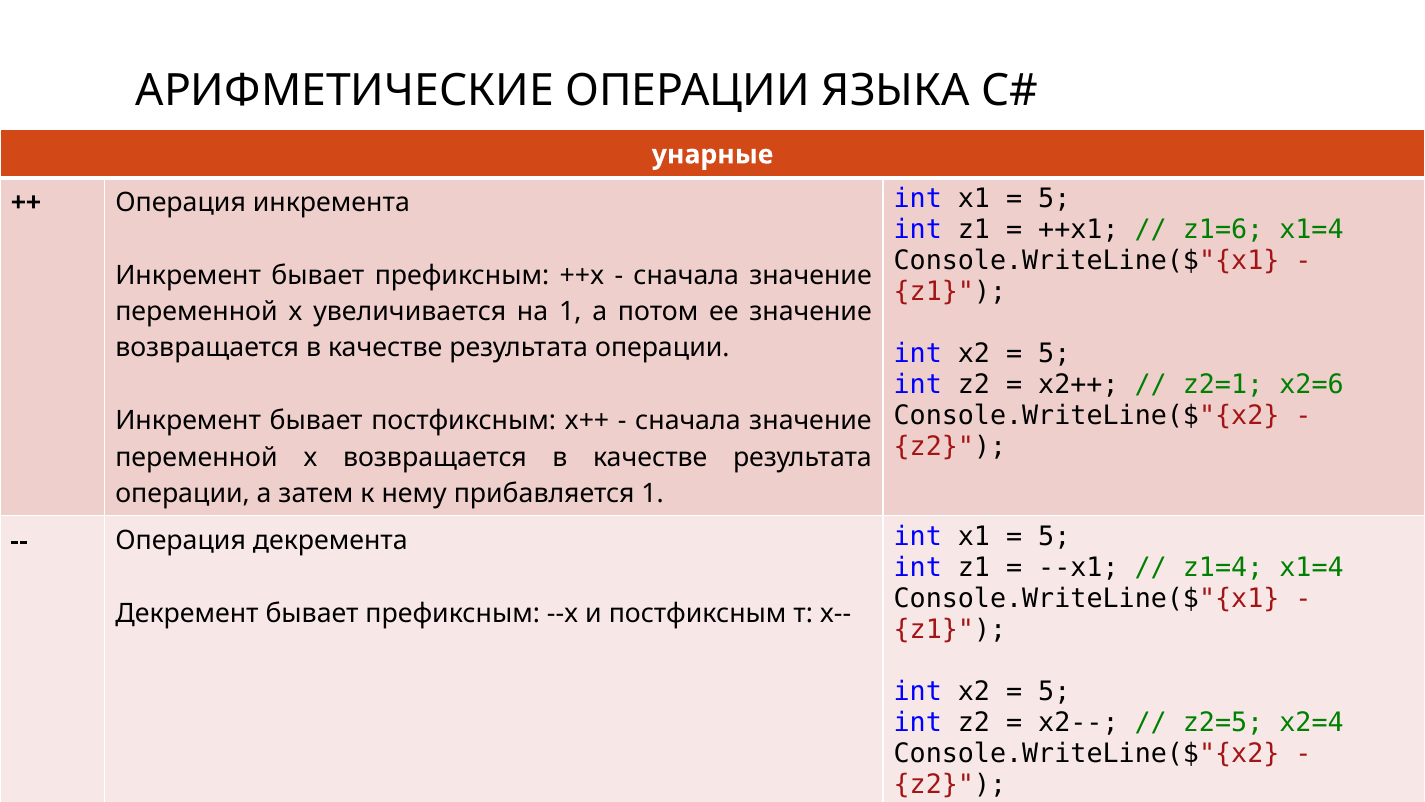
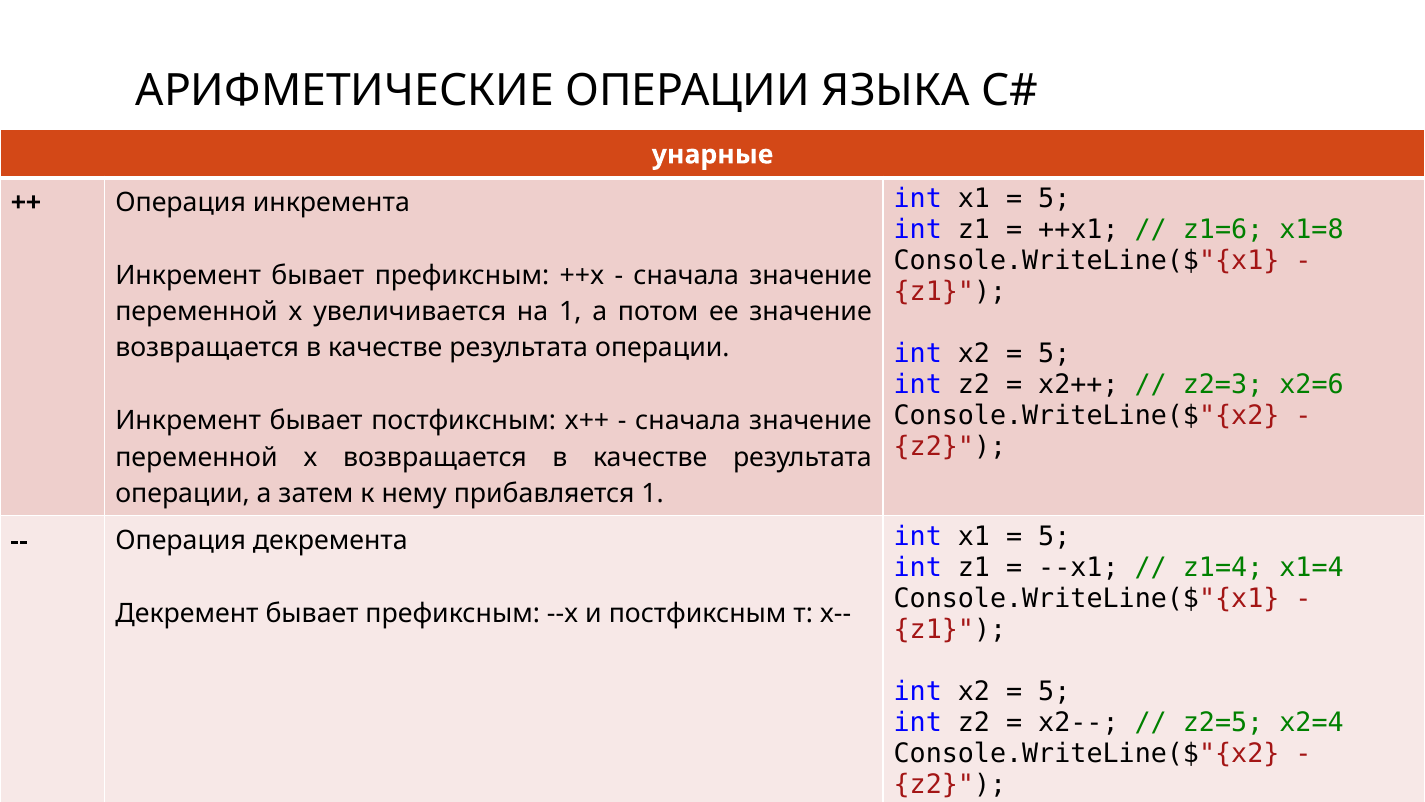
z1=6 x1=4: x1=4 -> x1=8 (1311, 230)
z2=1: z2=1 -> z2=3 (1223, 385)
